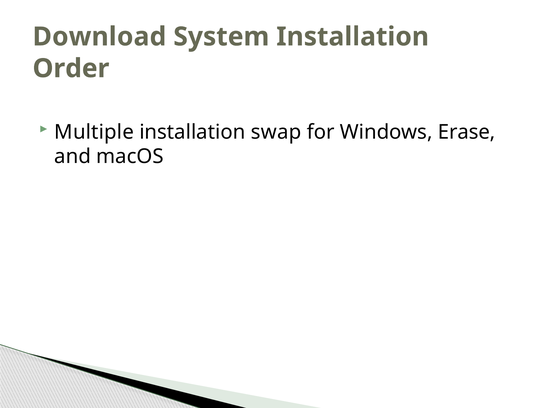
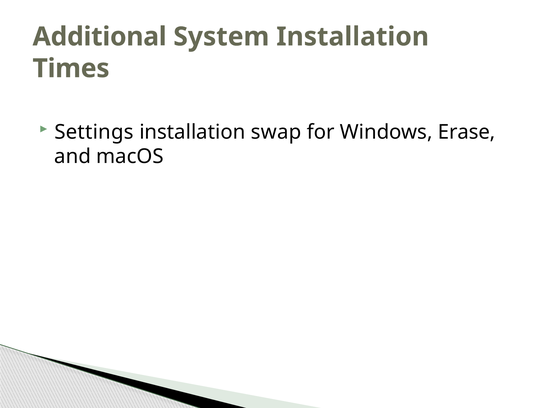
Download: Download -> Additional (100, 37)
Order: Order -> Times (71, 68)
Multiple: Multiple -> Settings (94, 132)
